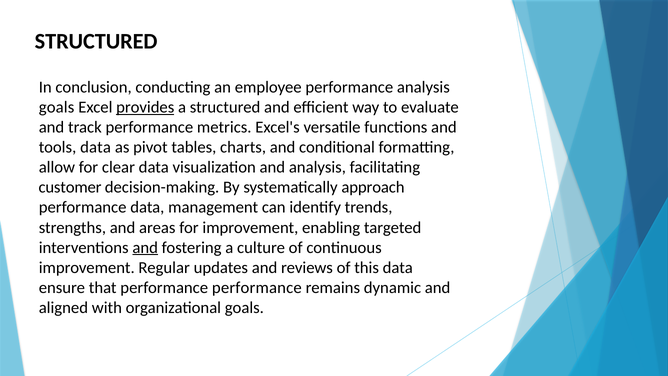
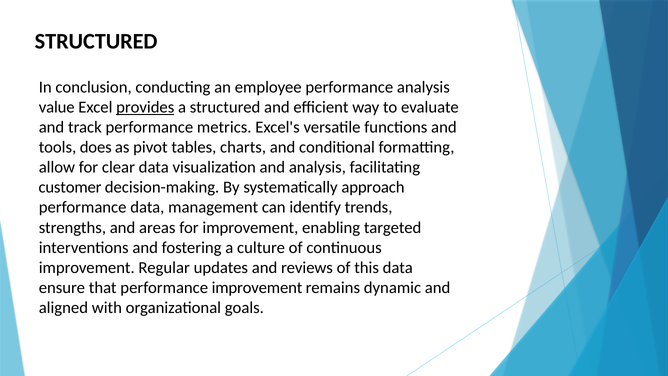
goals: goals -> value (57, 107)
tools data: data -> does (96, 147)
and underline: present -> none (145, 247)
performance performance: performance -> improvement (257, 287)
